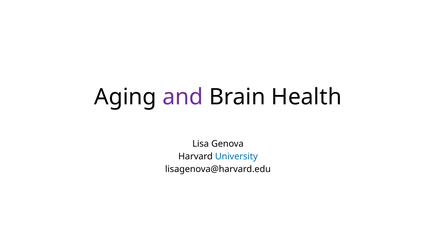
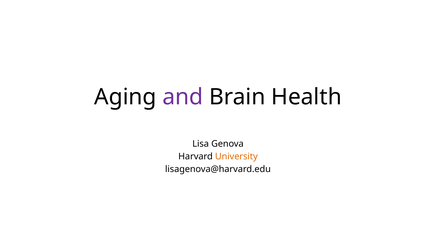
University colour: blue -> orange (236, 157)
